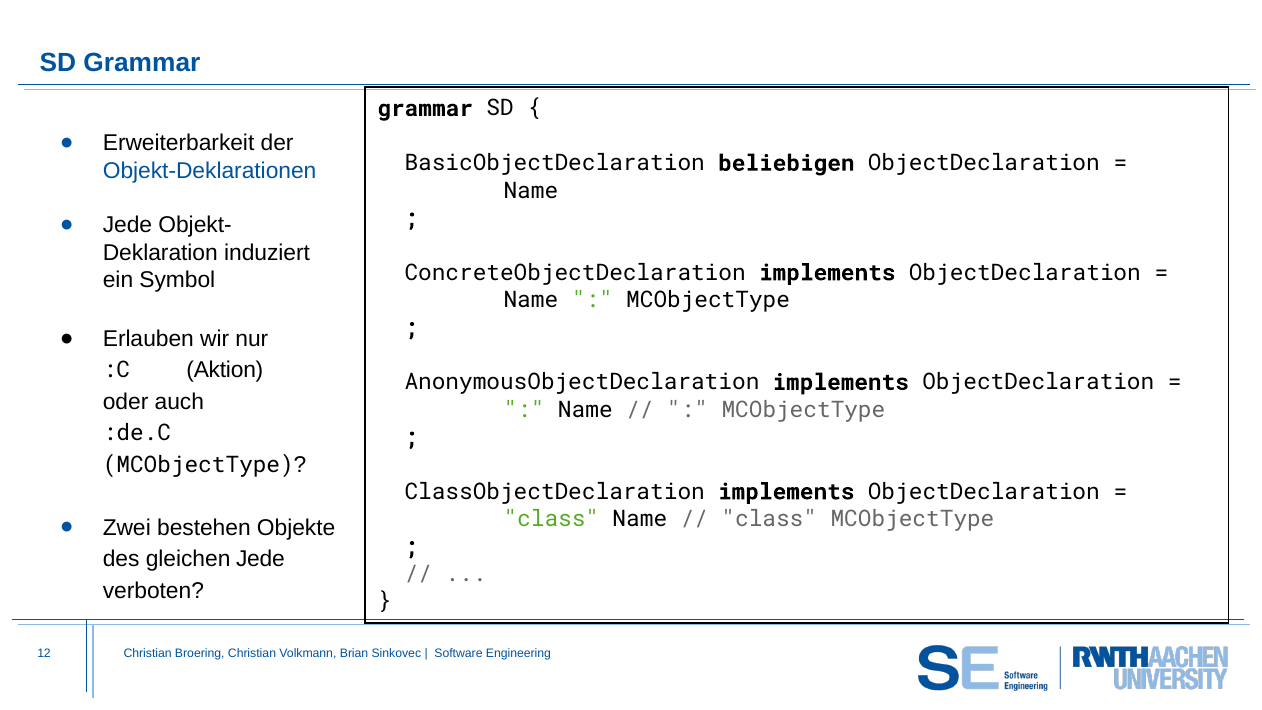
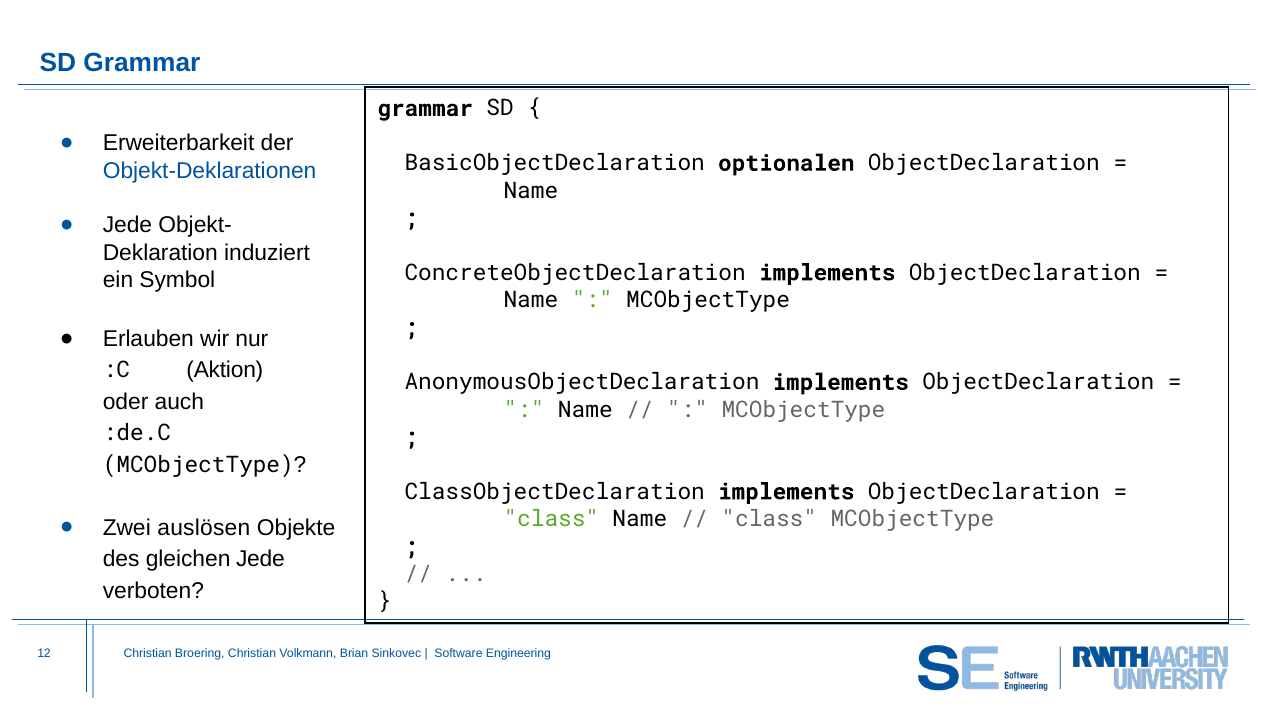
beliebigen: beliebigen -> optionalen (786, 163)
bestehen: bestehen -> auslösen (204, 528)
